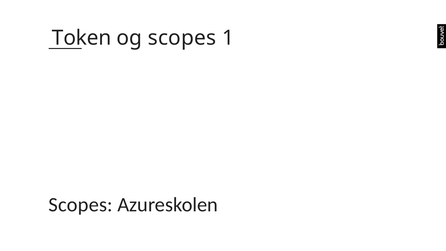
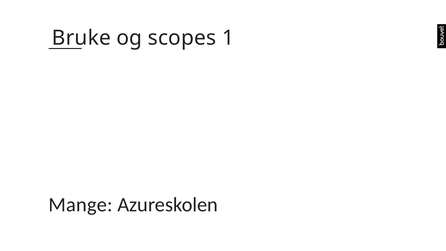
Token: Token -> Bruke (81, 38)
Scopes: Scopes -> Mange (81, 205)
